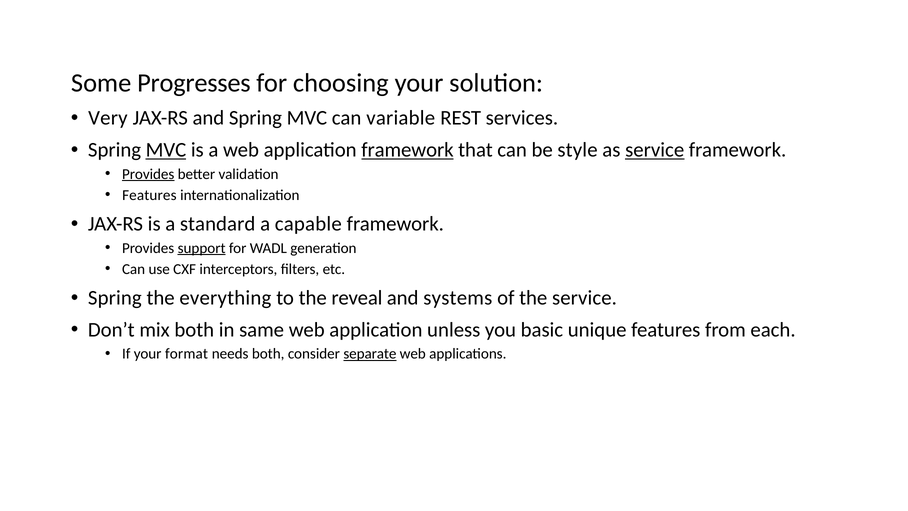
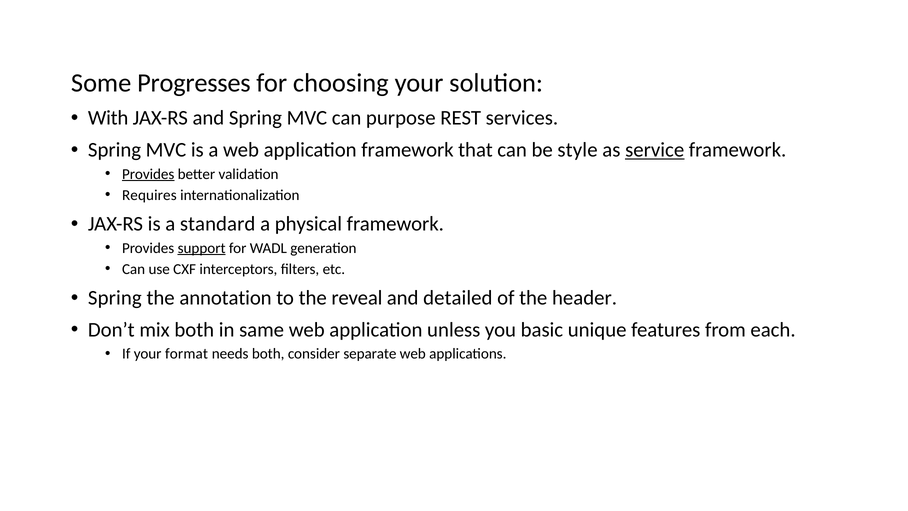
Very: Very -> With (108, 118)
variable: variable -> purpose (401, 118)
MVC underline: present -> none (166, 150)
framework underline: present -> none (407, 150)
Features: Features -> Requires (149, 195)
capable: capable -> physical (308, 224)
everything: everything -> annotation (226, 298)
systems: systems -> detailed (458, 298)
the service: service -> header (585, 298)
separate underline: present -> none (370, 354)
